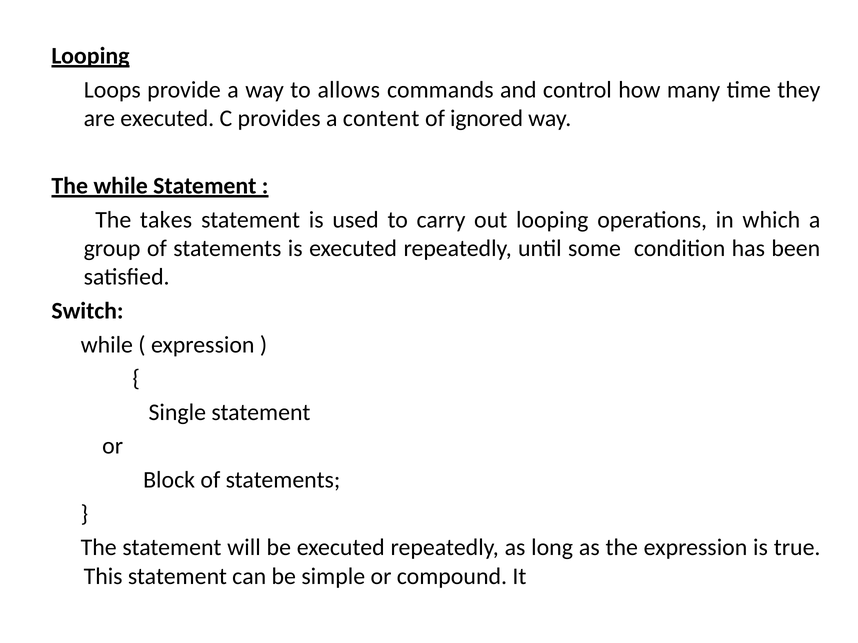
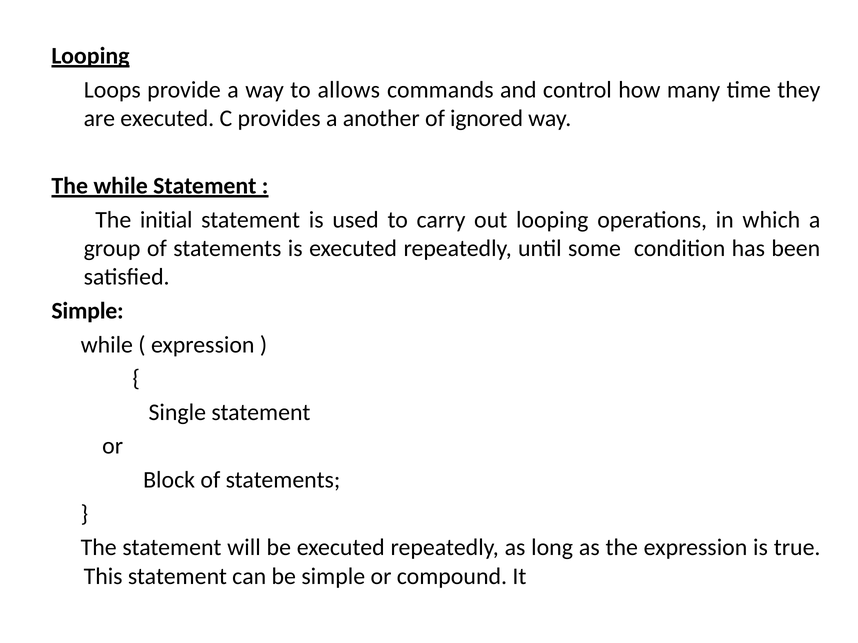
content: content -> another (381, 118)
takes: takes -> initial (166, 220)
Switch: Switch -> Simple (88, 311)
